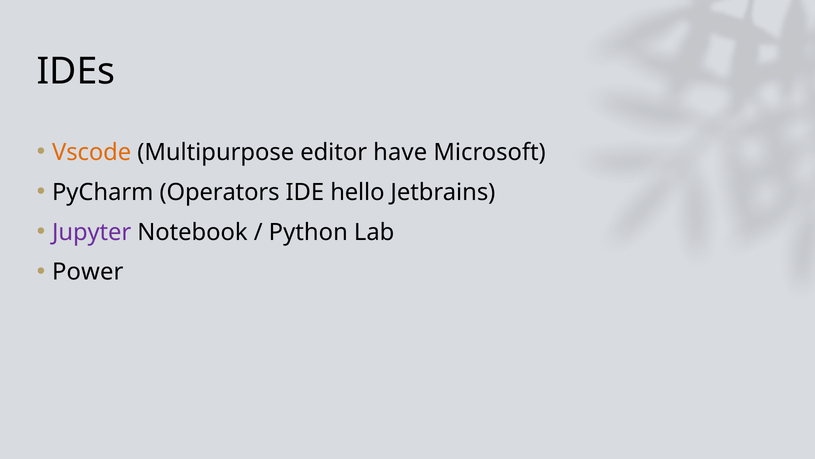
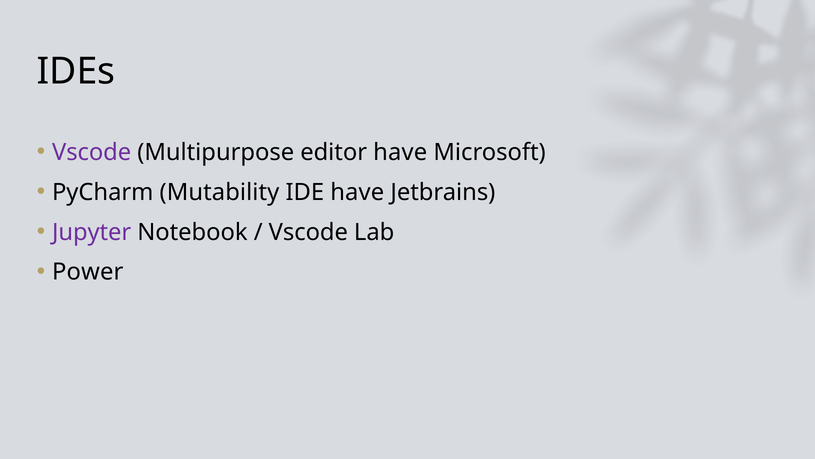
Vscode colour: orange -> purple (92, 152)
Operators: Operators -> Mutability (219, 192)
IDE hello: hello -> have (357, 192)
Python: Python -> Vscode (308, 232)
